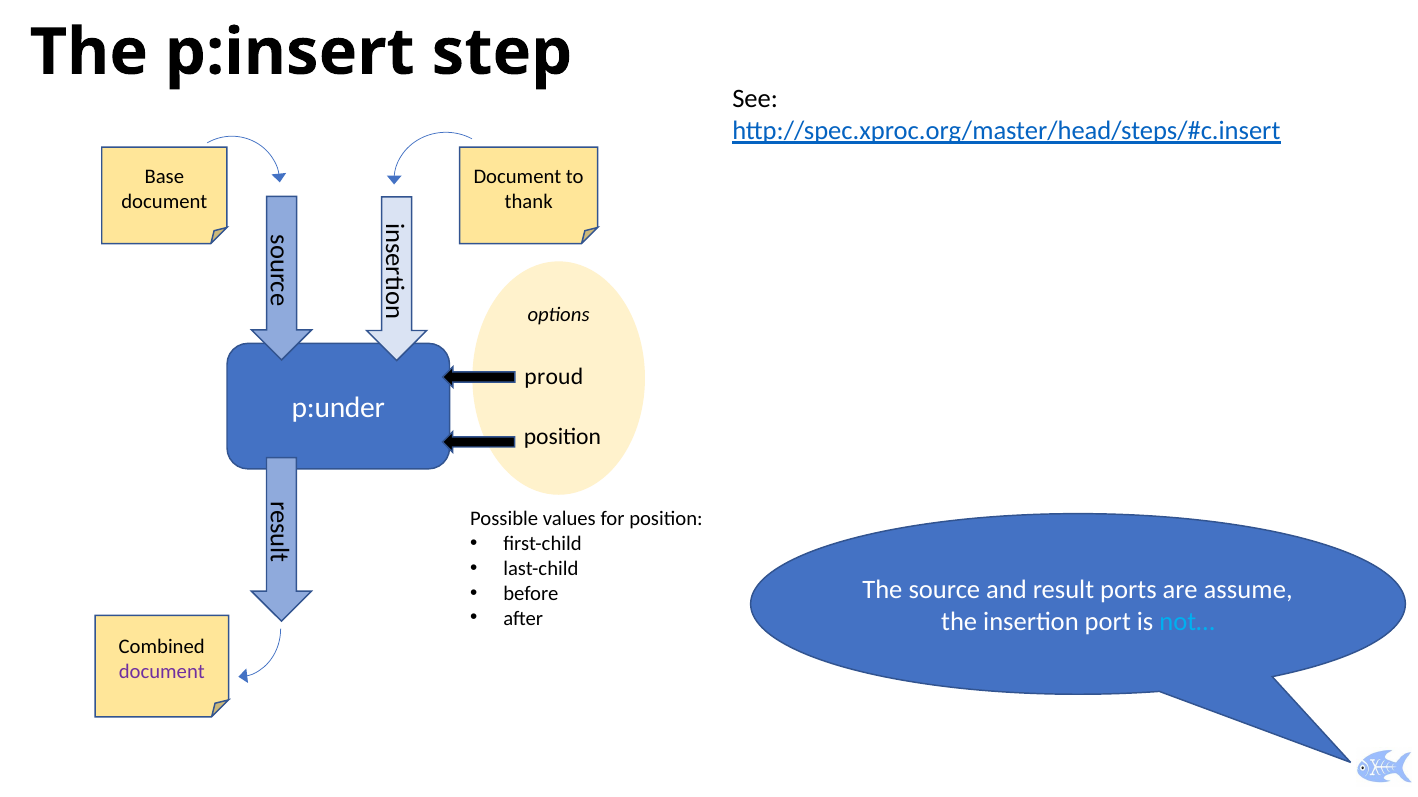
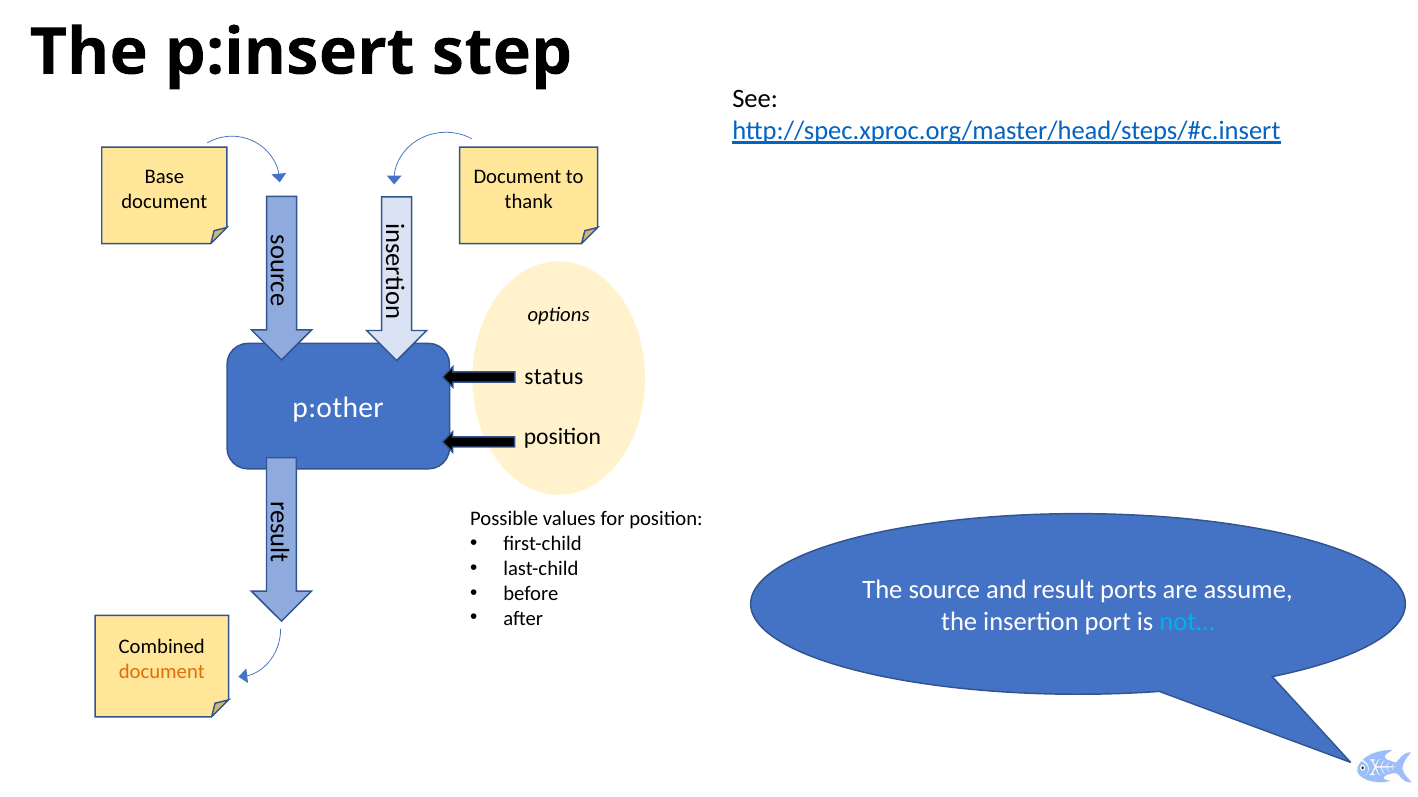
proud: proud -> status (554, 377)
p:under: p:under -> p:other (338, 408)
document colour: purple -> orange (162, 672)
